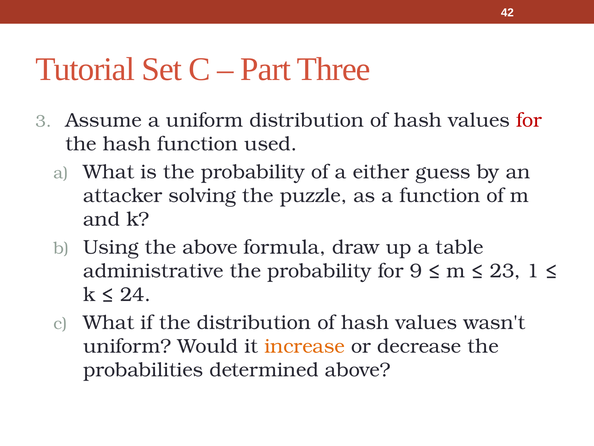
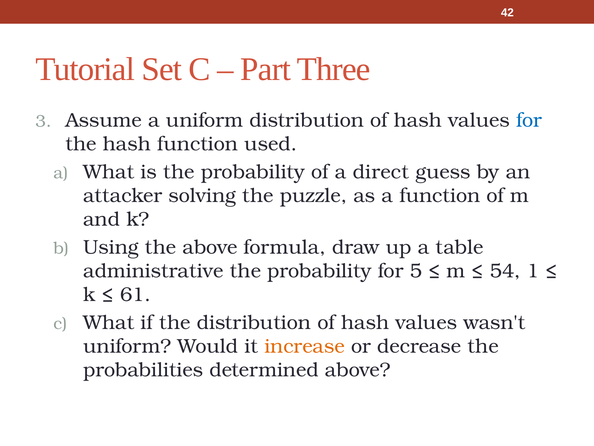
for colour: red -> blue (529, 120)
either: either -> direct (381, 172)
9: 9 -> 5 (416, 271)
23: 23 -> 54 (505, 271)
24: 24 -> 61 (135, 294)
